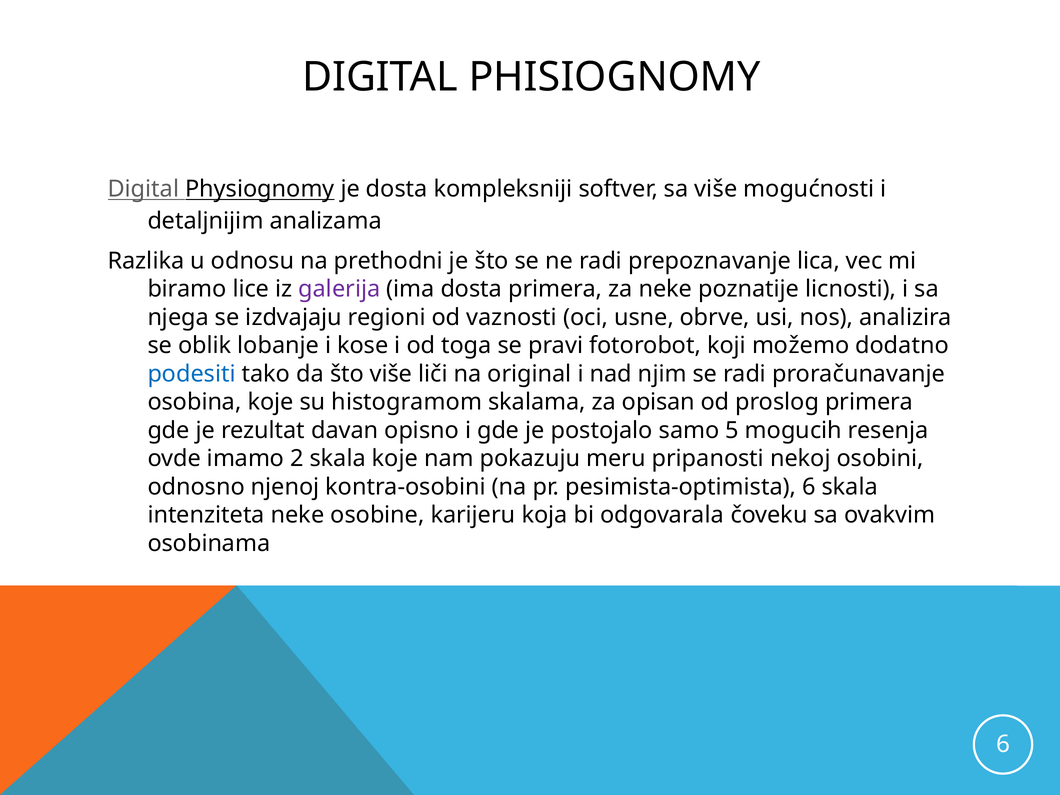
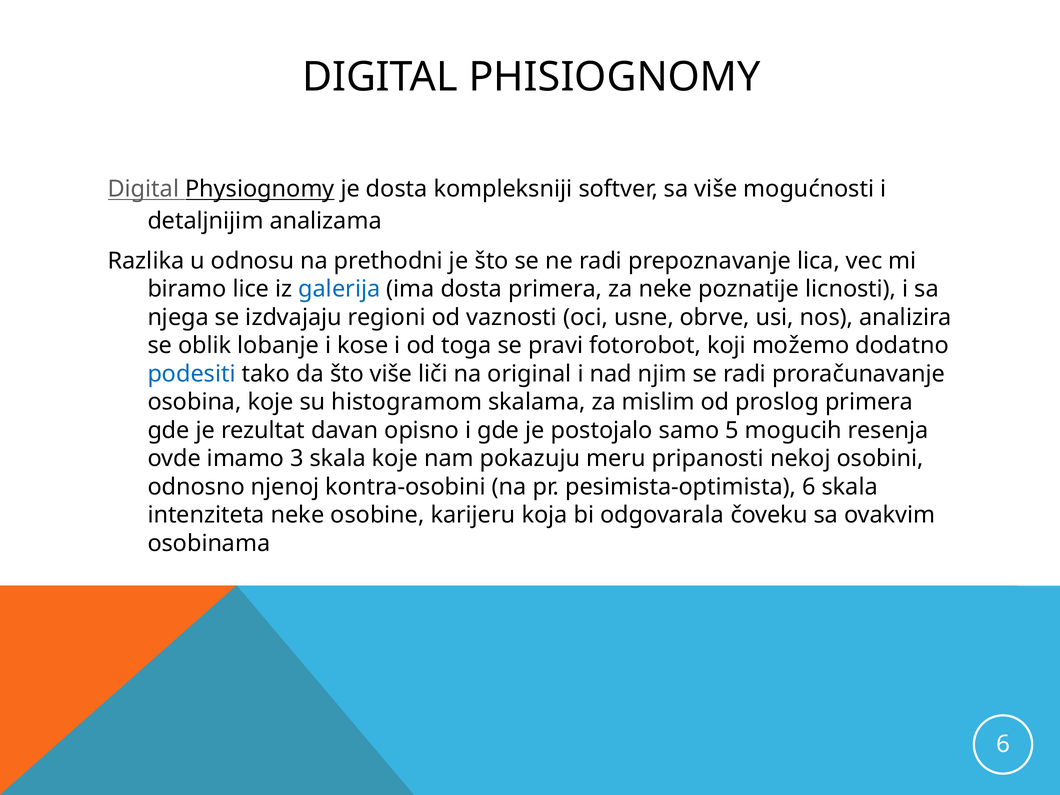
galerija colour: purple -> blue (339, 289)
opisan: opisan -> mislim (658, 402)
2: 2 -> 3 (297, 459)
